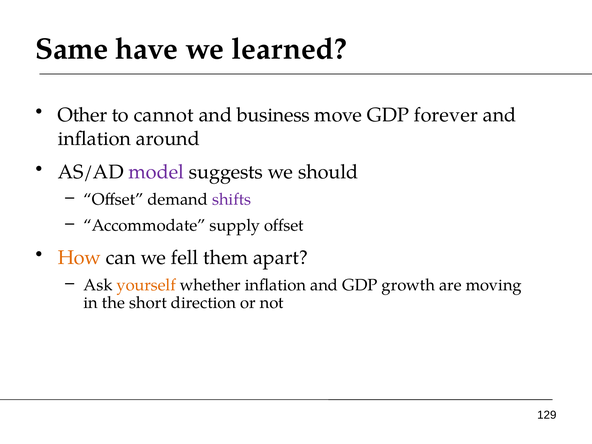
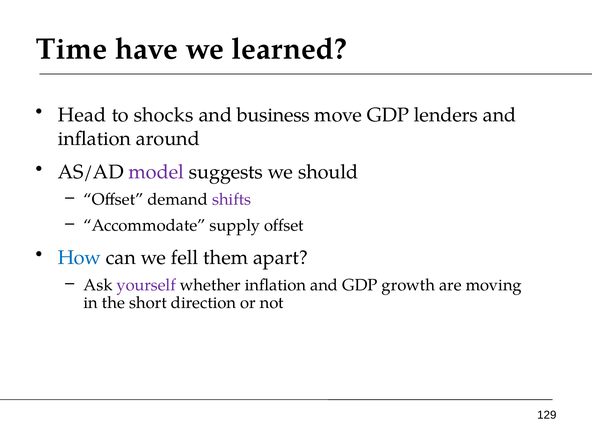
Same: Same -> Time (72, 49)
Other: Other -> Head (82, 115)
cannot: cannot -> shocks (164, 115)
forever: forever -> lenders (446, 115)
How colour: orange -> blue (79, 258)
yourself colour: orange -> purple (146, 285)
